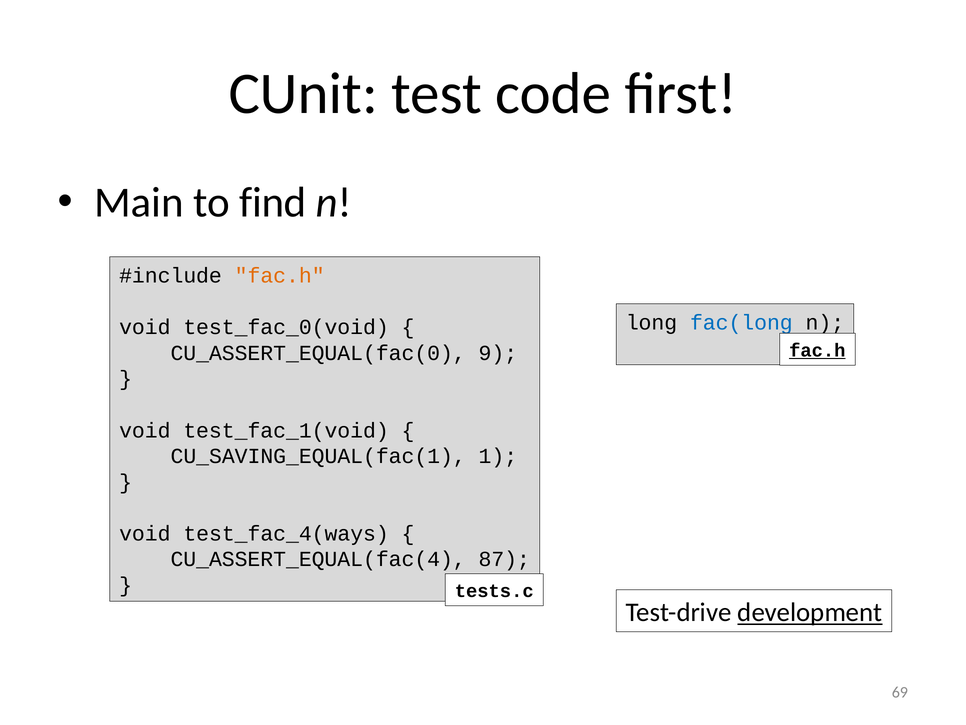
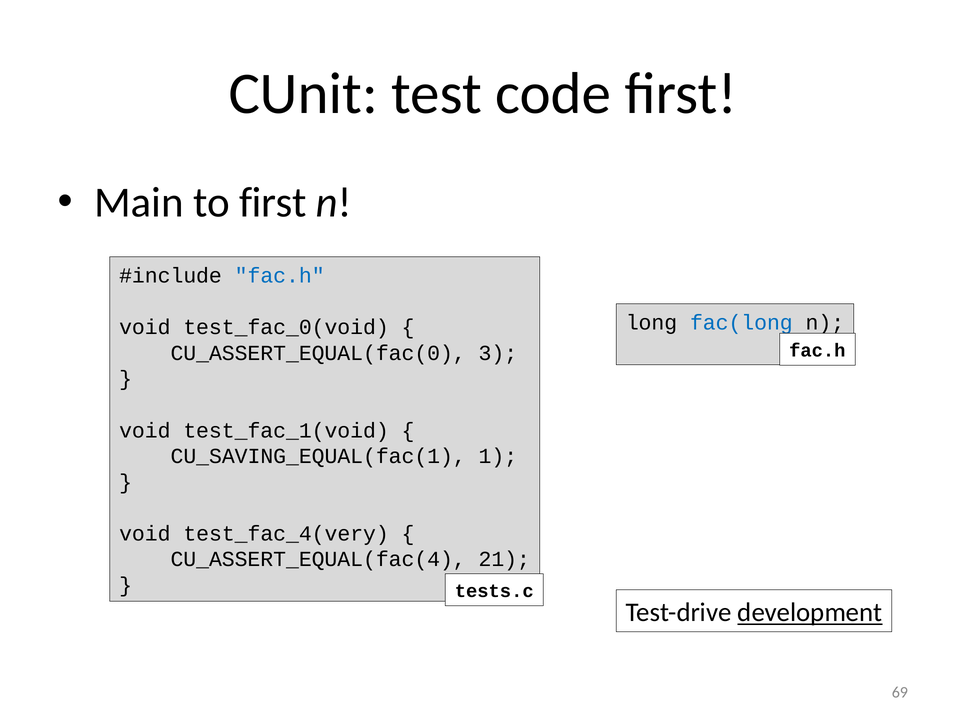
to find: find -> first (273, 203)
fac.h colour: orange -> blue (280, 276)
fac.h underline: present -> none (817, 350)
9: 9 -> 3 (498, 353)
test_fac_4(ways: test_fac_4(ways -> test_fac_4(very (286, 533)
87: 87 -> 21 (504, 559)
